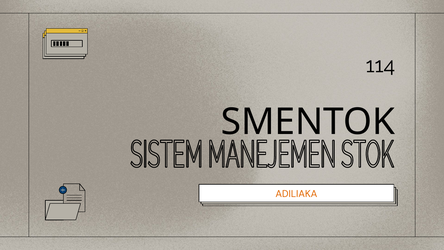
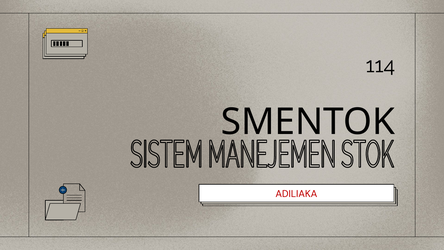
ADILIAKA colour: orange -> red (296, 194)
